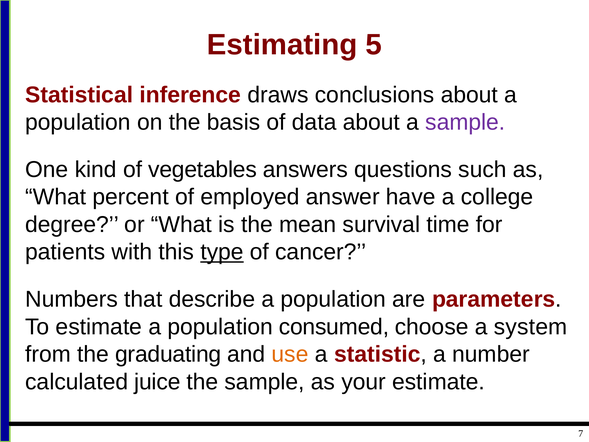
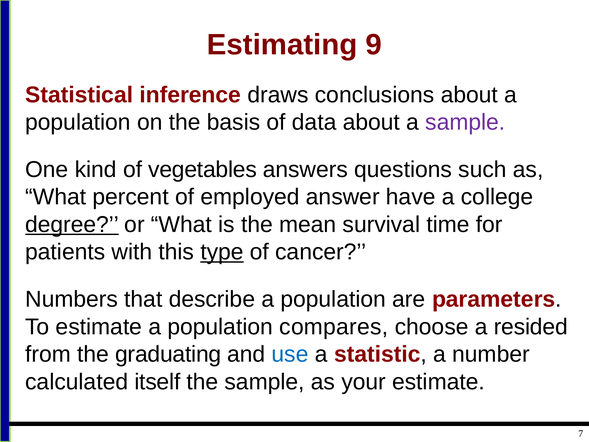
5: 5 -> 9 (374, 45)
degree underline: none -> present (72, 224)
consumed: consumed -> compares (334, 327)
system: system -> resided (531, 327)
use colour: orange -> blue (290, 354)
juice: juice -> itself (157, 382)
